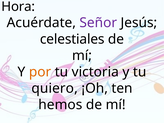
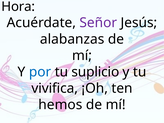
celestiales: celestiales -> alabanzas (72, 39)
por colour: orange -> blue (40, 72)
victoria: victoria -> suplicio (95, 72)
quiero: quiero -> vivifica (55, 88)
